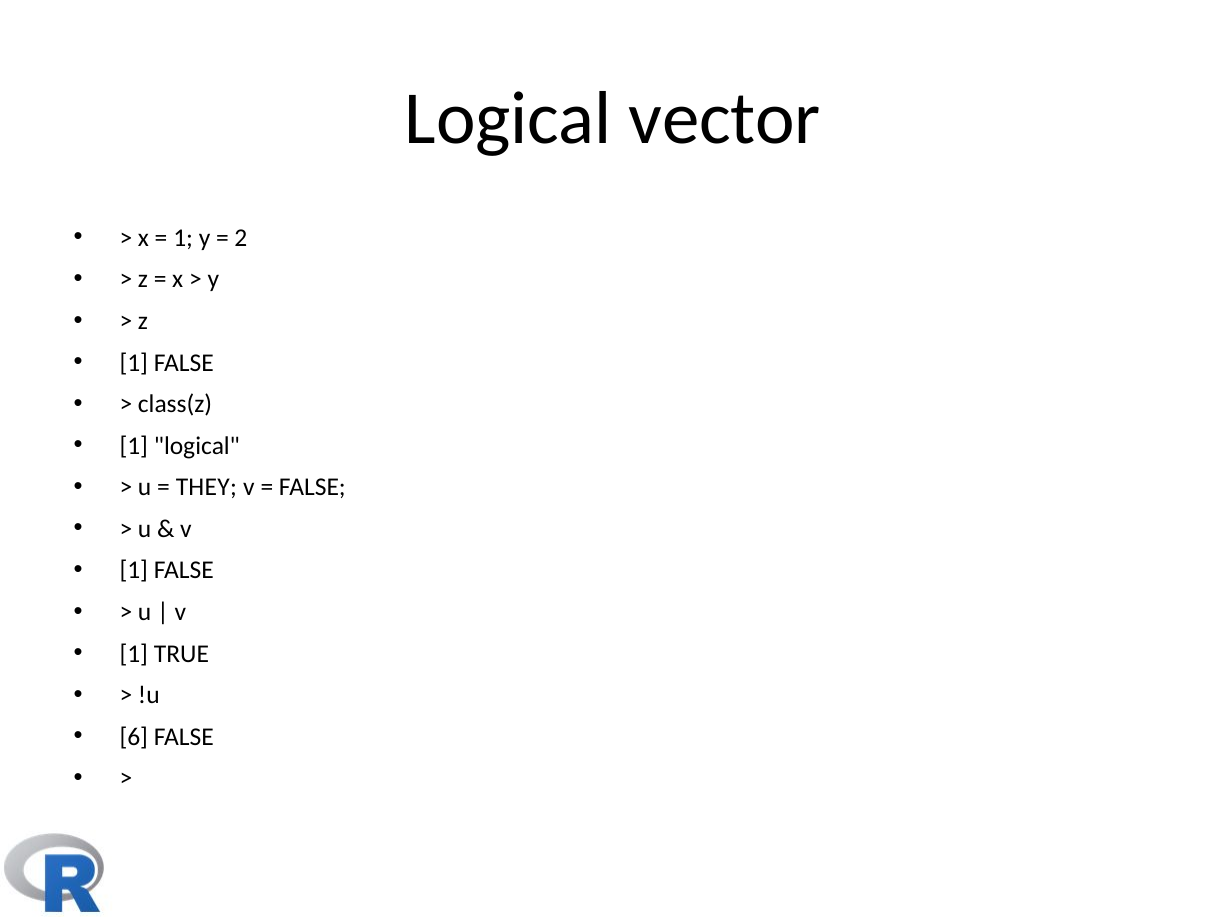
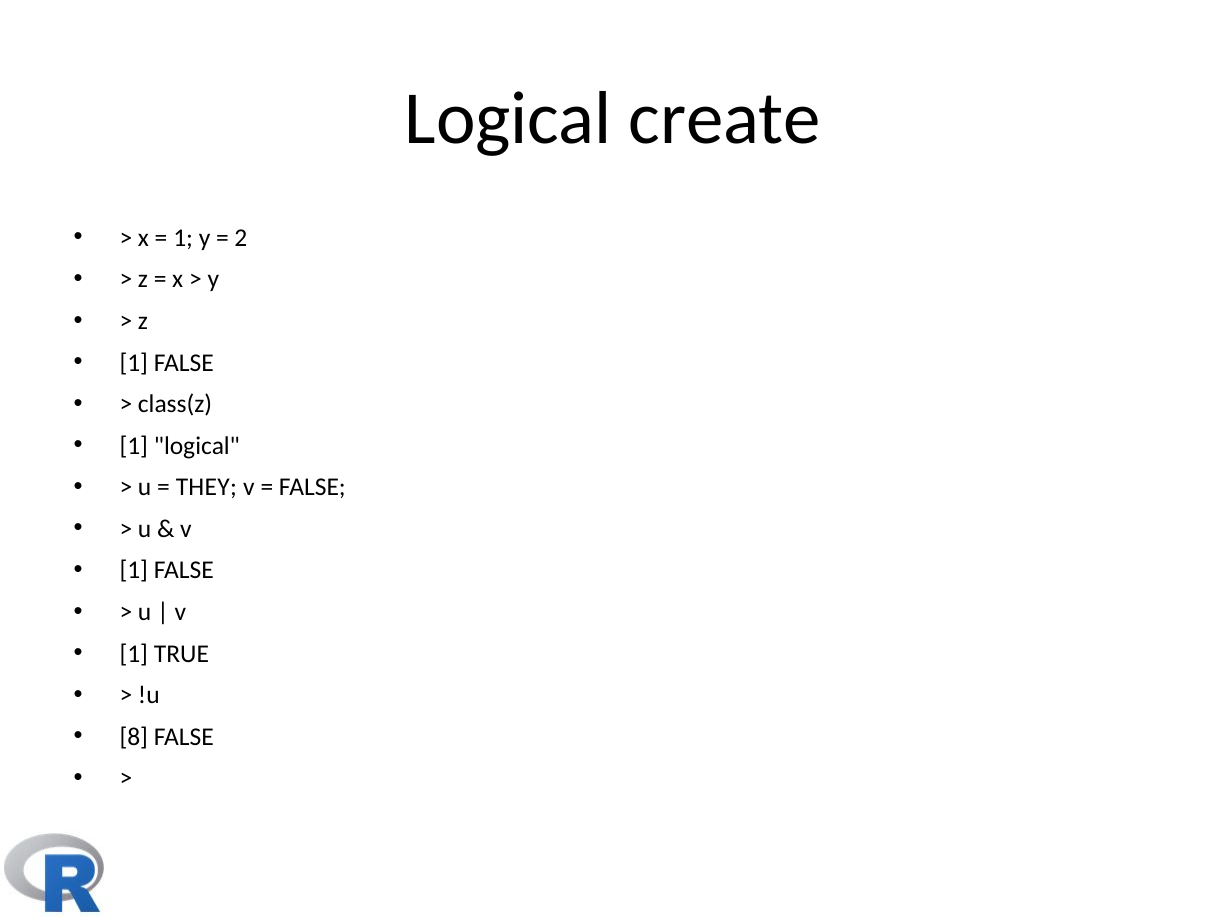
vector: vector -> create (725, 119)
6: 6 -> 8 (134, 736)
